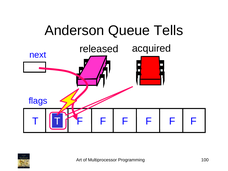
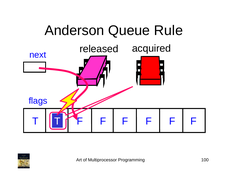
Tells: Tells -> Rule (168, 30)
